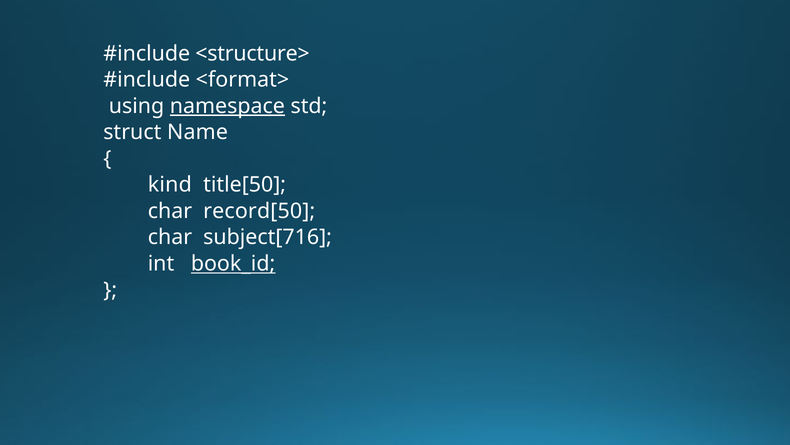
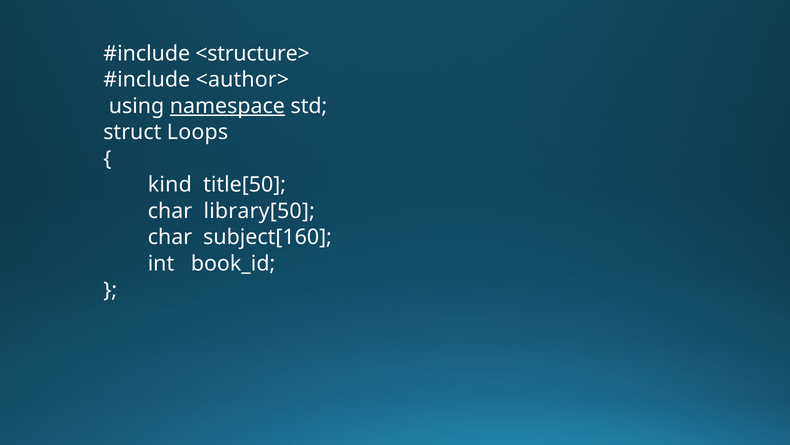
<format>: <format> -> <author> (242, 80)
Name: Name -> Loops (198, 132)
record[50: record[50 -> library[50 (259, 211)
subject[716: subject[716 -> subject[160 (268, 237)
book_id underline: present -> none (233, 263)
